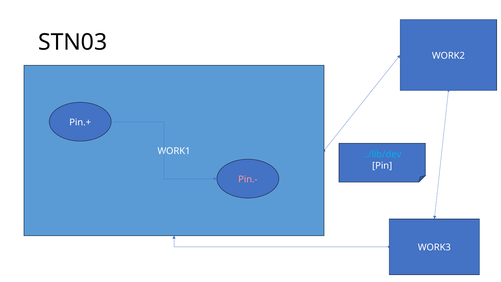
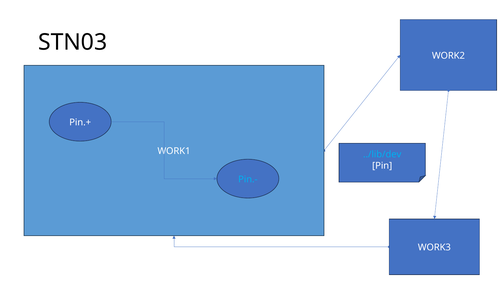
Pin.- colour: pink -> light blue (248, 179)
